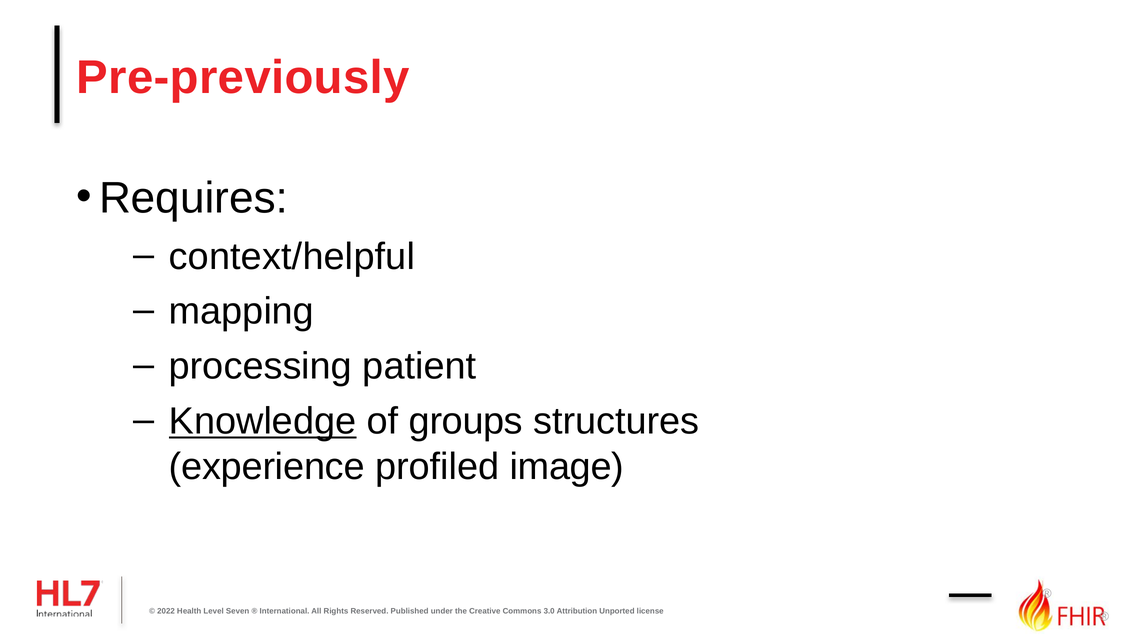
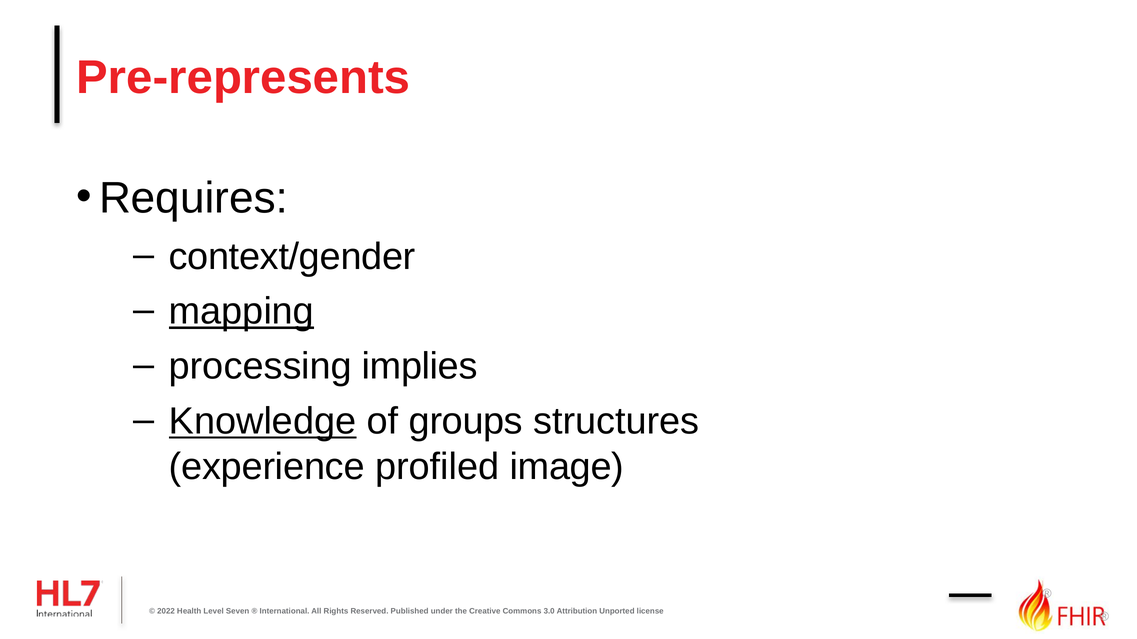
Pre-previously: Pre-previously -> Pre-represents (243, 78)
context/helpful: context/helpful -> context/gender (292, 257)
mapping underline: none -> present (241, 312)
patient: patient -> implies (420, 367)
